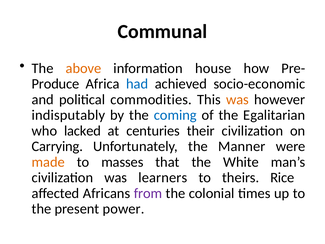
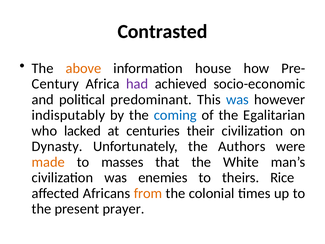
Communal: Communal -> Contrasted (162, 31)
Produce: Produce -> Century (55, 84)
had colour: blue -> purple (137, 84)
commodities: commodities -> predominant (151, 99)
was colour: orange -> blue (237, 99)
Carrying: Carrying -> Dynasty (57, 146)
Manner: Manner -> Authors (242, 146)
learners: learners -> enemies (163, 177)
from colour: purple -> orange (148, 193)
power: power -> prayer (124, 209)
